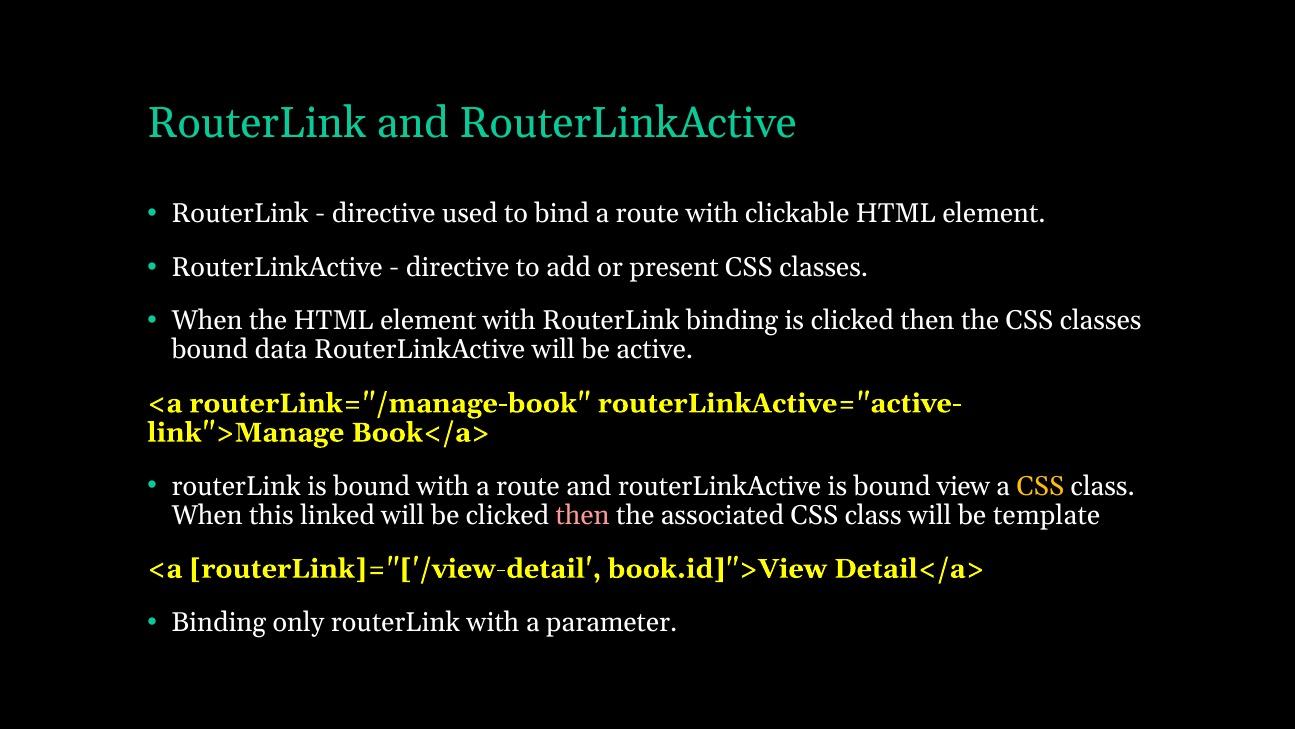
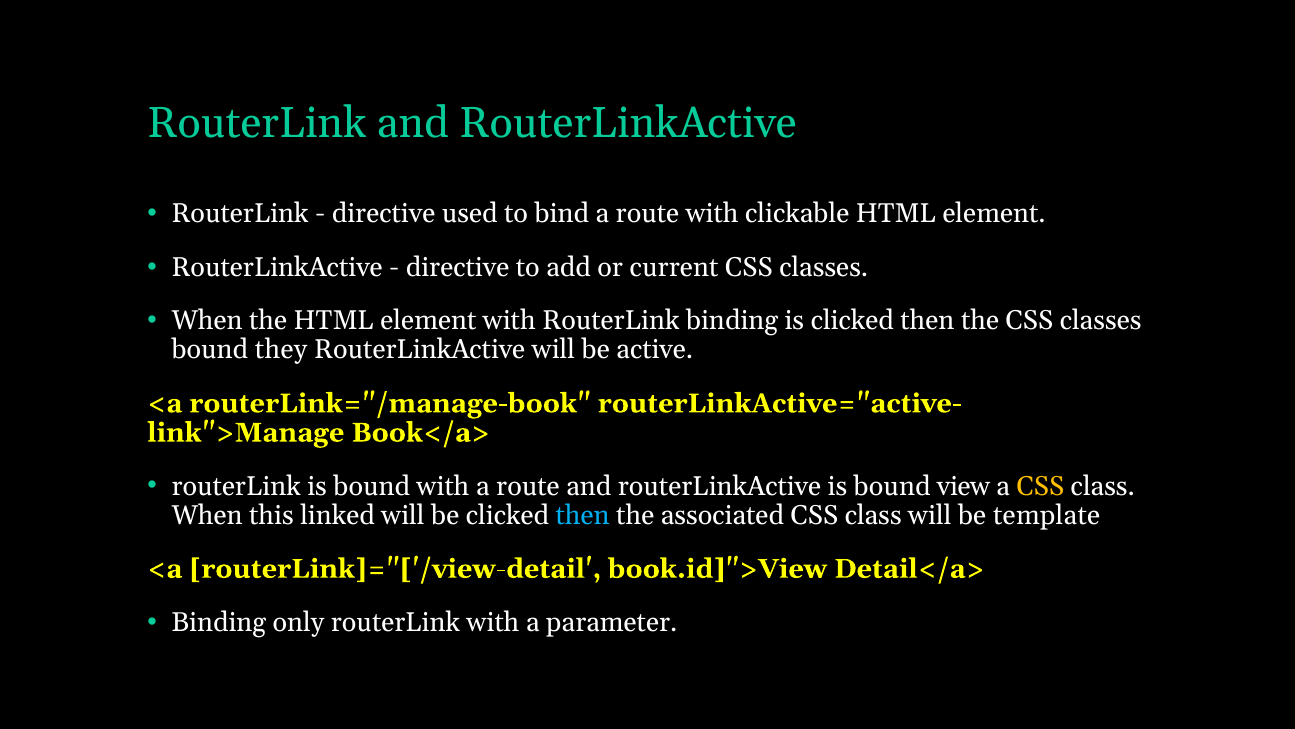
present: present -> current (674, 267)
data: data -> they (281, 350)
then colour: pink -> light blue (583, 515)
